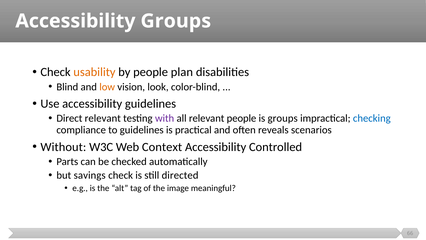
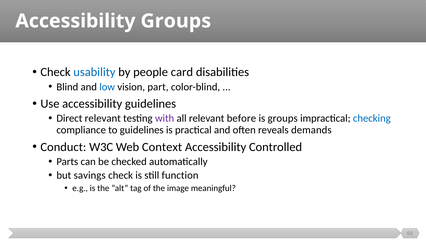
usability colour: orange -> blue (94, 72)
plan: plan -> card (182, 72)
low colour: orange -> blue (107, 87)
look: look -> part (158, 87)
relevant people: people -> before (241, 118)
scenarios: scenarios -> demands (311, 130)
Without: Without -> Conduct (63, 147)
directed: directed -> function (180, 175)
